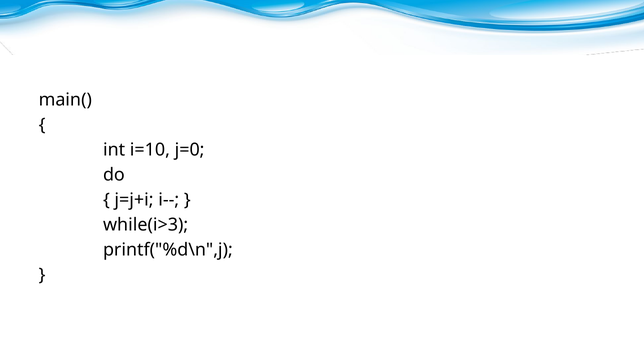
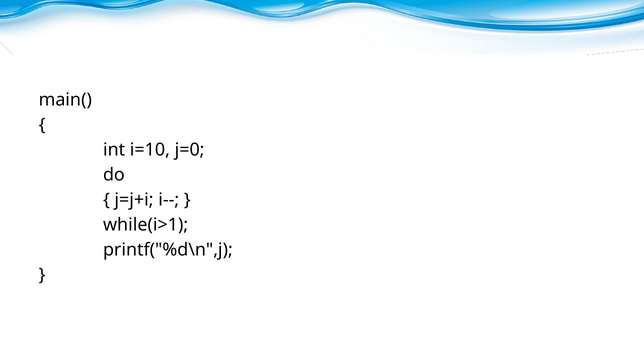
while(i>3: while(i>3 -> while(i>1 (146, 225)
